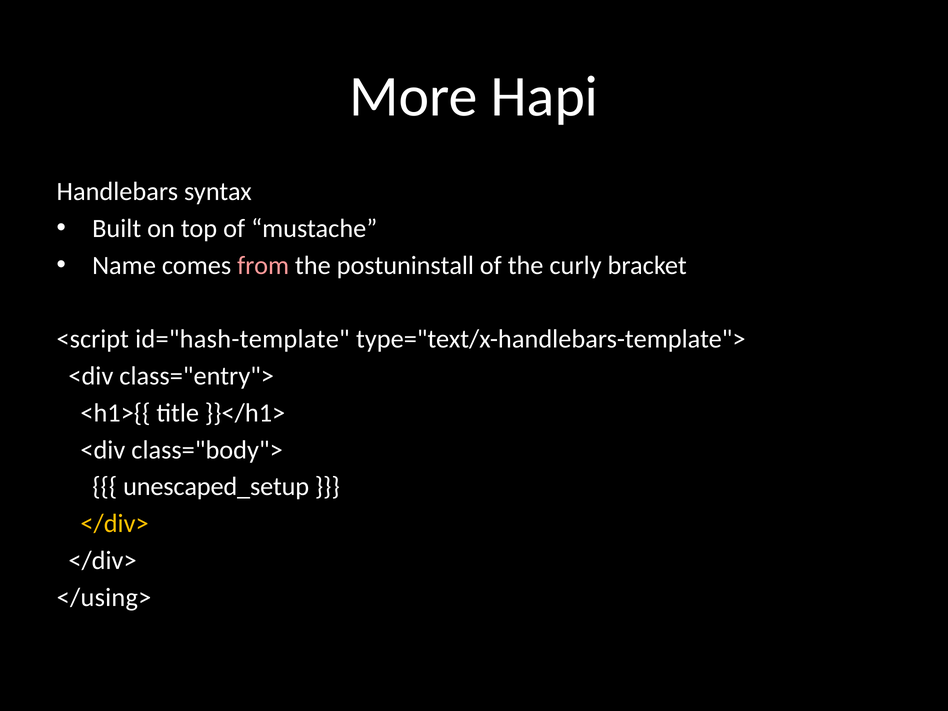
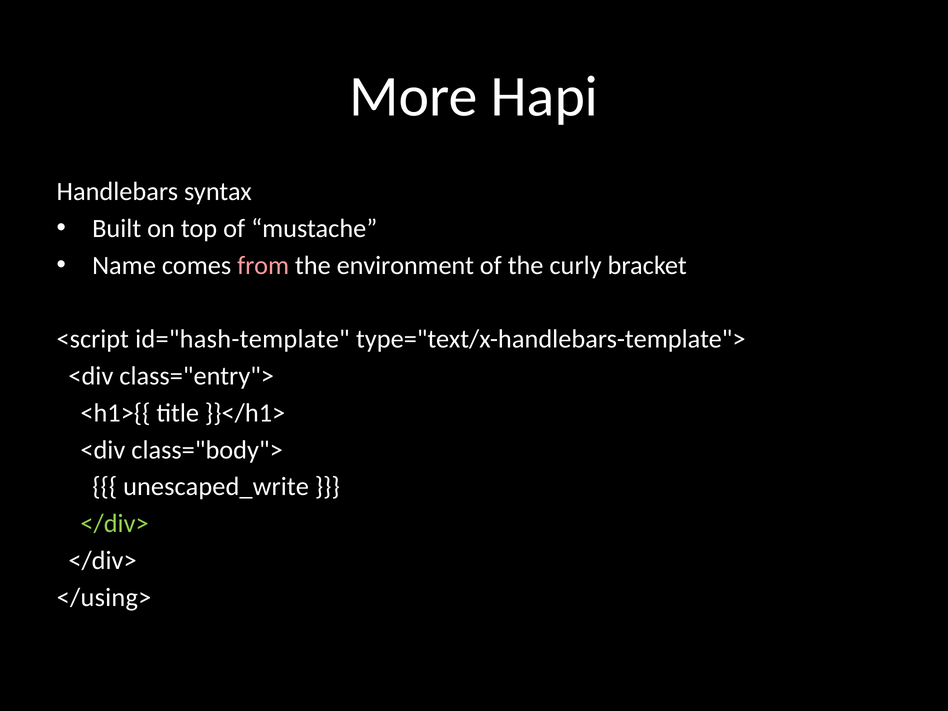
postuninstall: postuninstall -> environment (405, 265)
unescaped_setup: unescaped_setup -> unescaped_write (216, 487)
</div> colour: yellow -> light green (115, 524)
